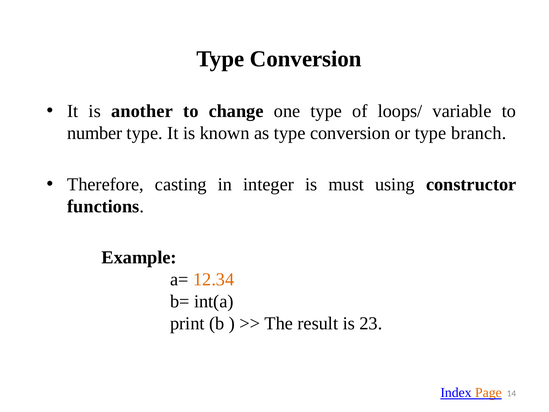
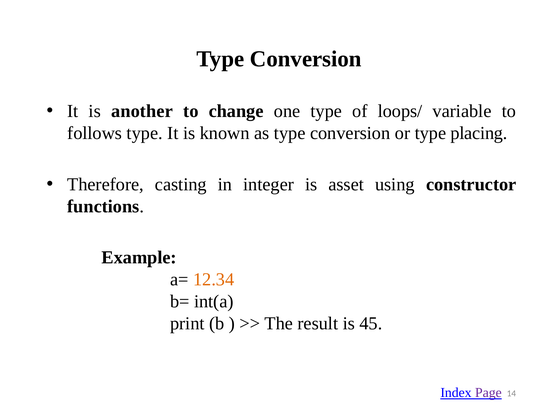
number: number -> follows (95, 133)
branch: branch -> placing (479, 133)
must: must -> asset (346, 184)
23: 23 -> 45 (371, 323)
Page colour: orange -> purple (488, 393)
